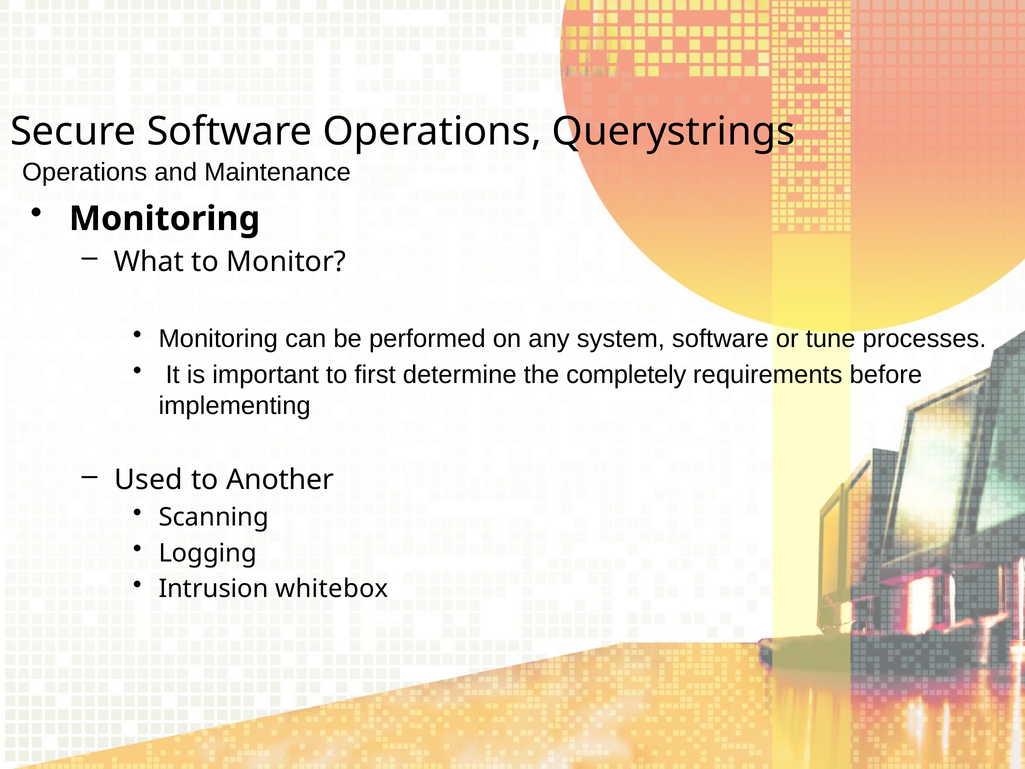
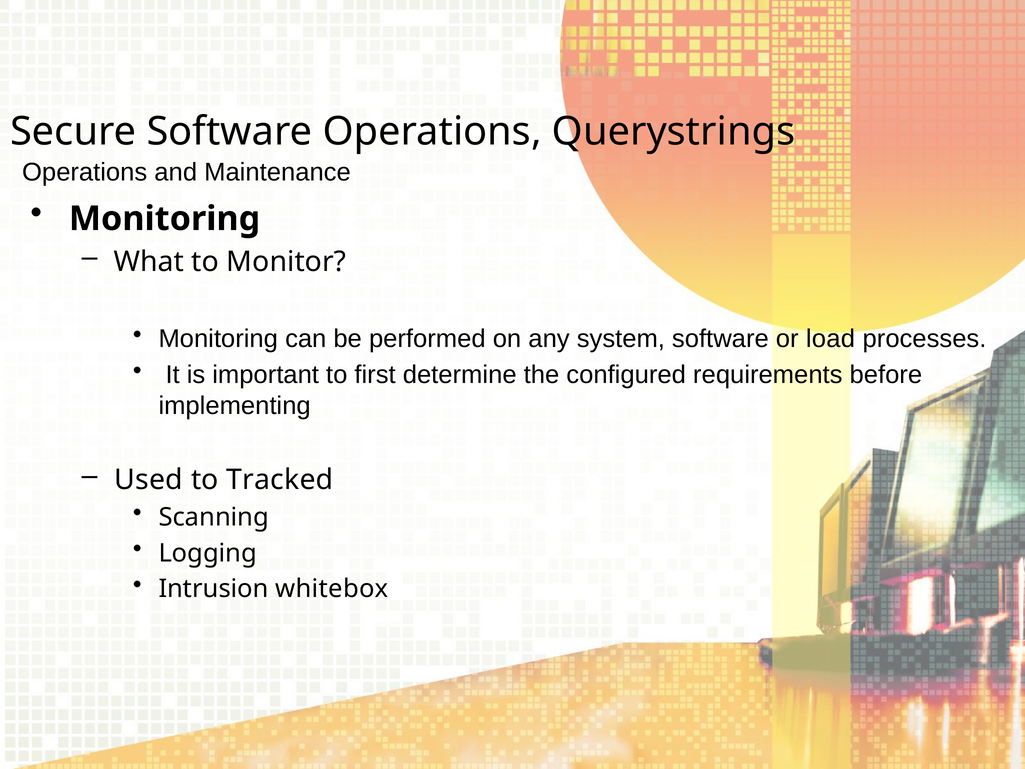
tune: tune -> load (831, 339)
completely: completely -> configured (626, 375)
Another: Another -> Tracked (280, 480)
